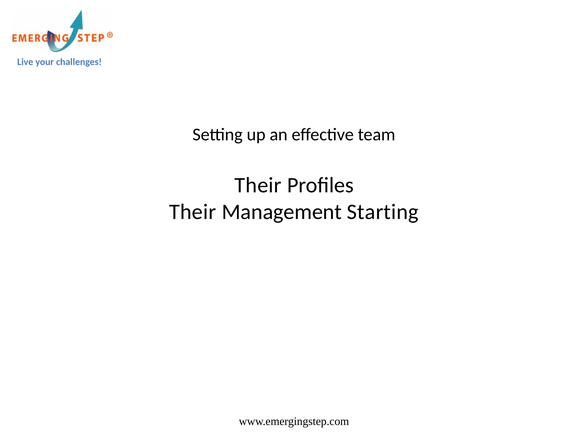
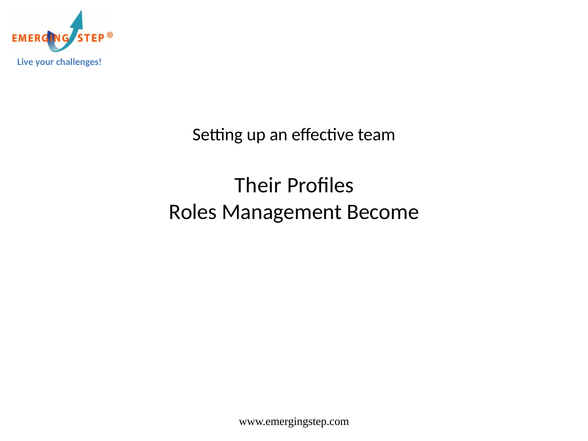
Their: Their -> Roles (193, 212)
Starting: Starting -> Become (383, 212)
